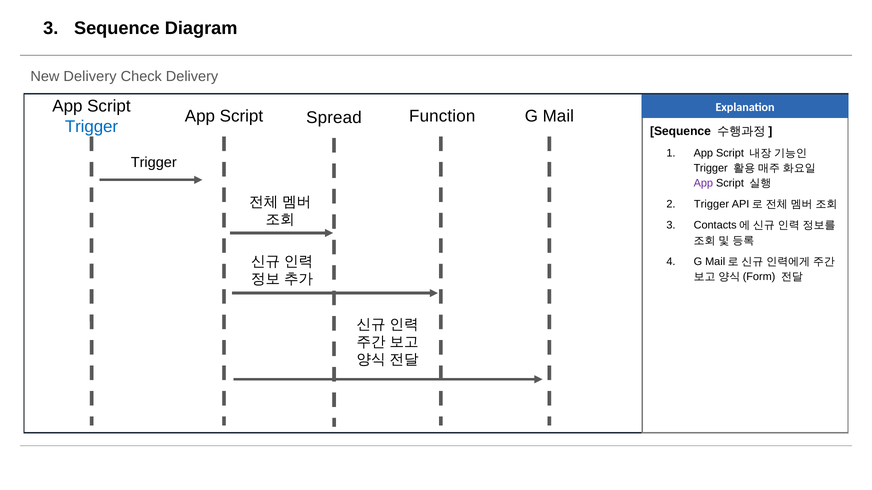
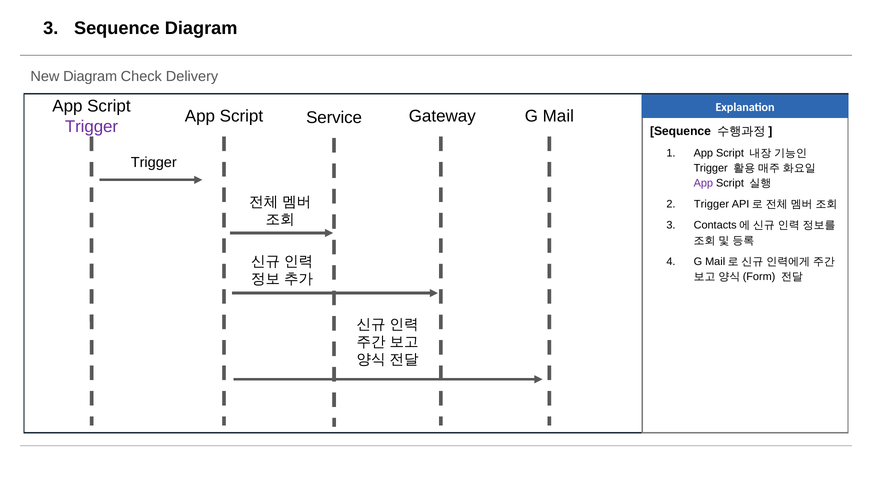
New Delivery: Delivery -> Diagram (90, 77)
Function: Function -> Gateway (442, 116)
Spread: Spread -> Service (334, 118)
Trigger colour: blue -> purple (92, 127)
